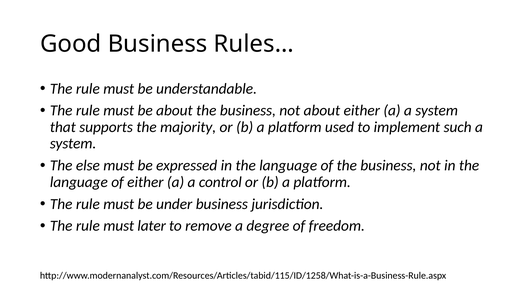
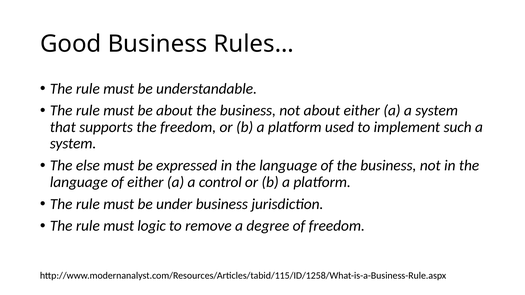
the majority: majority -> freedom (188, 127)
later: later -> logic (152, 226)
